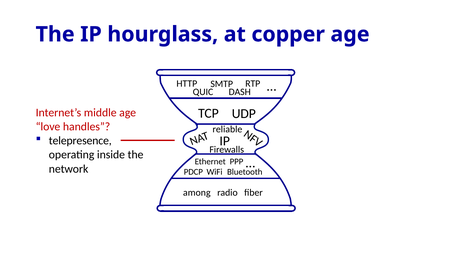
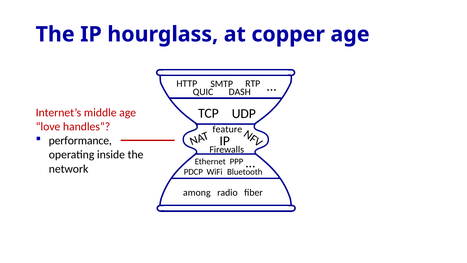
reliable: reliable -> feature (227, 129)
telepresence: telepresence -> performance (80, 141)
